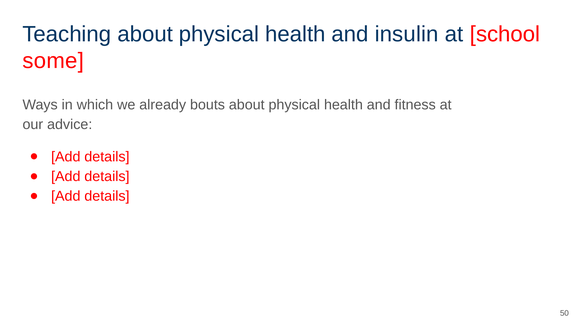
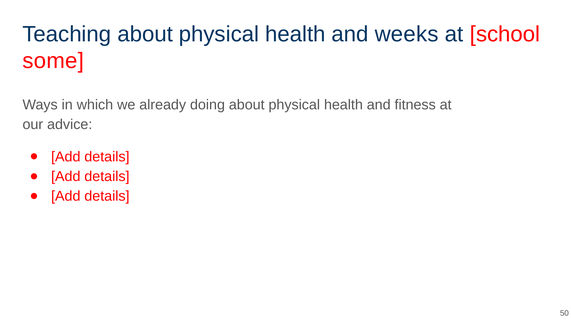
insulin: insulin -> weeks (407, 34)
bouts: bouts -> doing (207, 105)
